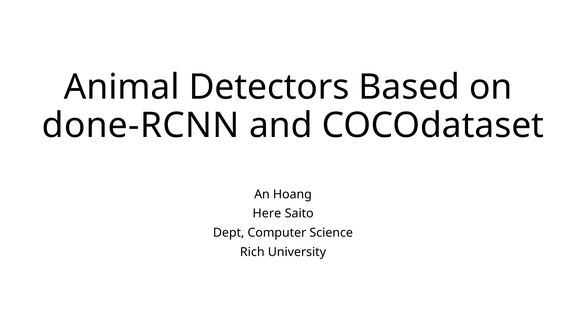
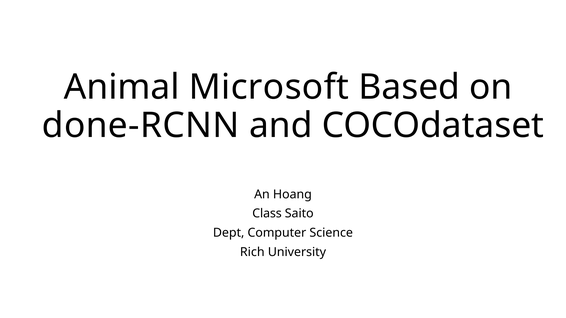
Detectors: Detectors -> Microsoft (269, 87)
Here: Here -> Class (267, 214)
